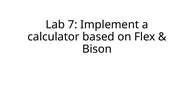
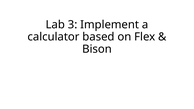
7: 7 -> 3 (73, 25)
